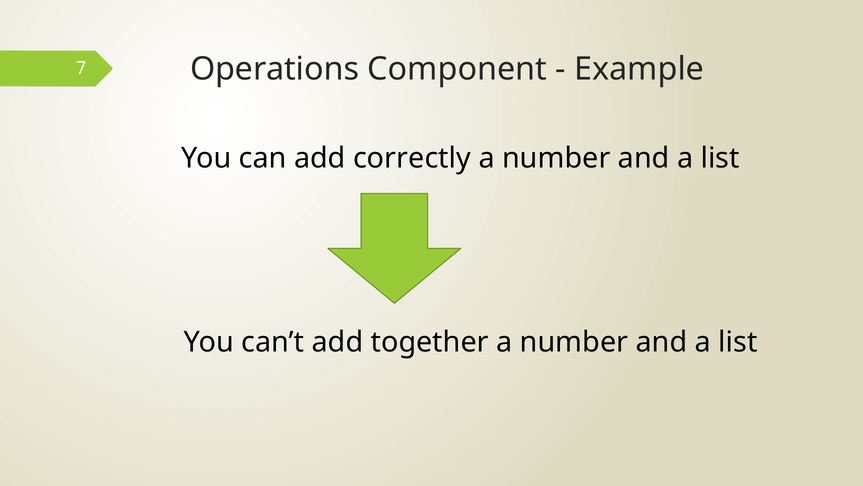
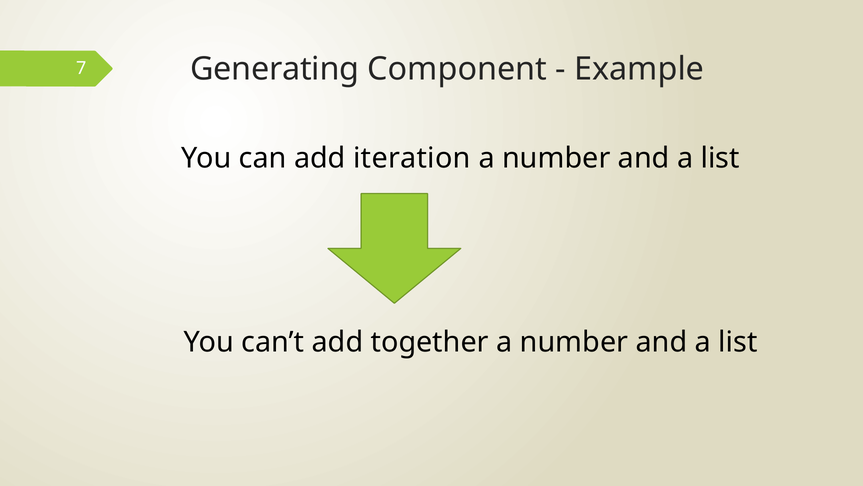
Operations: Operations -> Generating (275, 69)
correctly: correctly -> iteration (412, 158)
